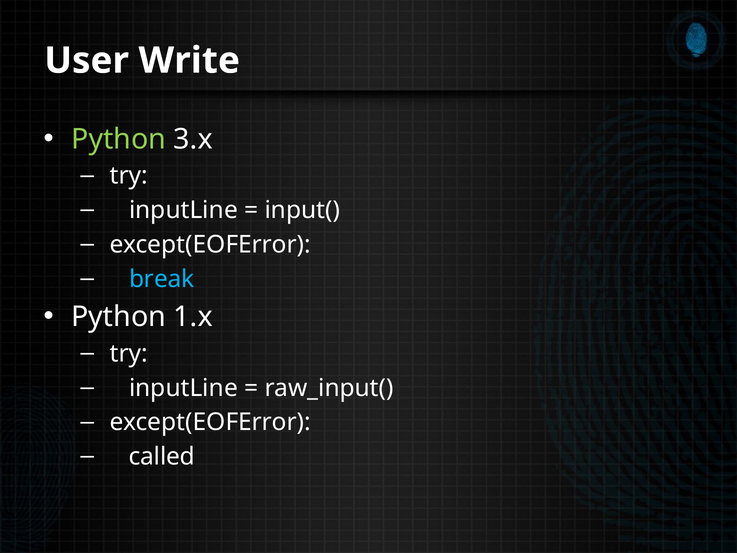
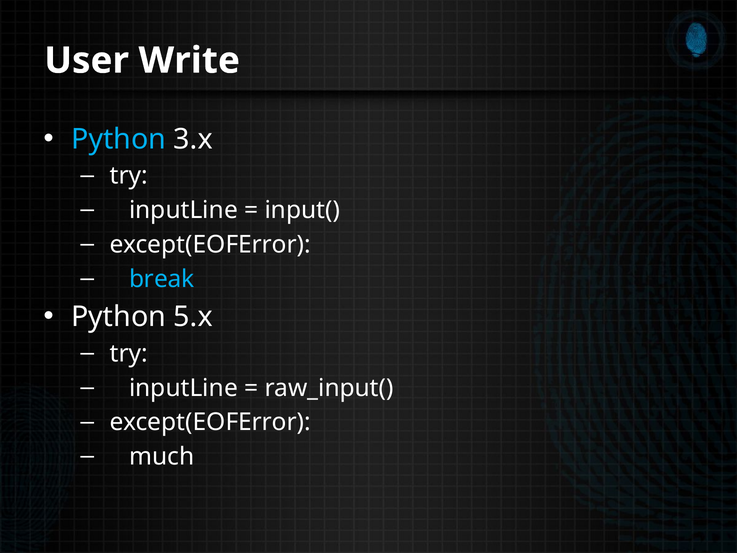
Python colour: light green -> light blue (119, 139)
1.x: 1.x -> 5.x (193, 317)
called: called -> much (162, 457)
